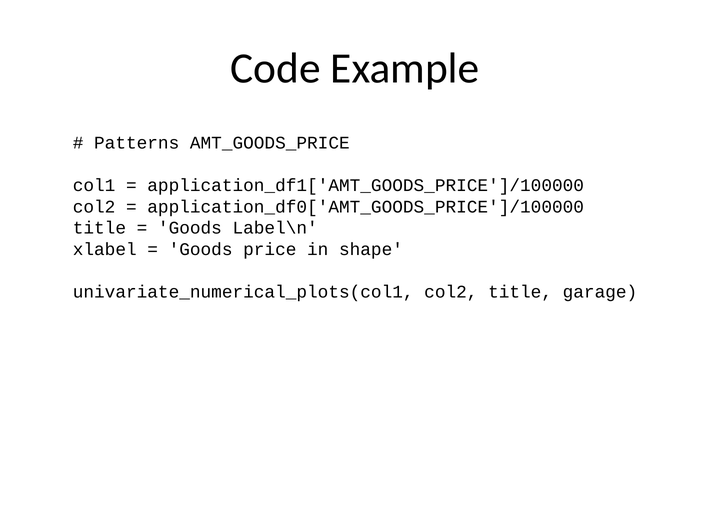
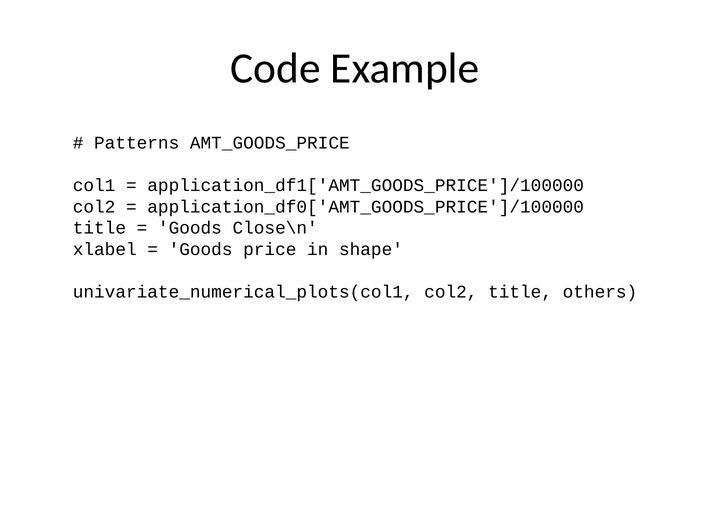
Label\n: Label\n -> Close\n (275, 228)
garage: garage -> others (600, 292)
